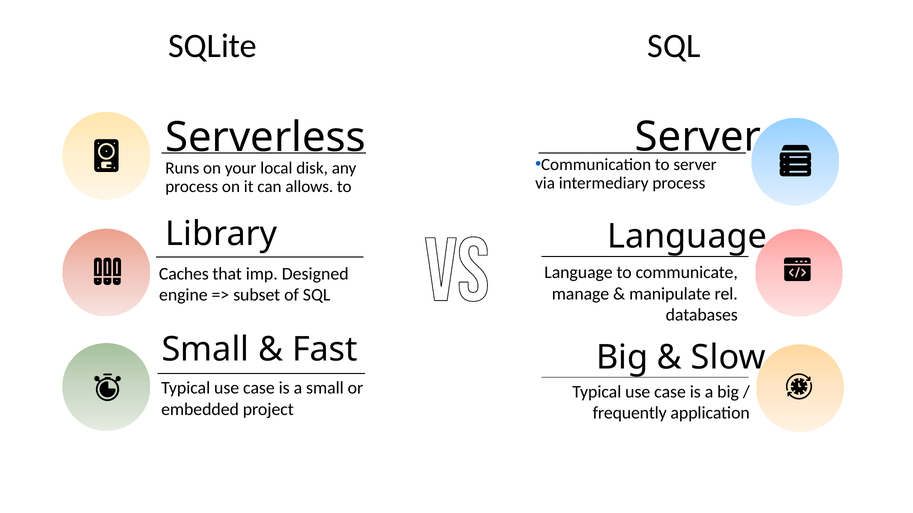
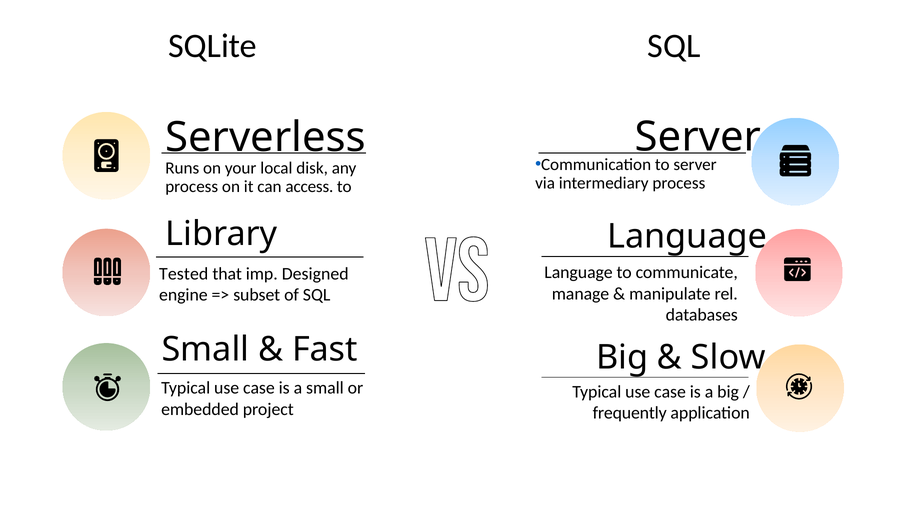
allows: allows -> access (309, 187)
Caches: Caches -> Tested (184, 274)
